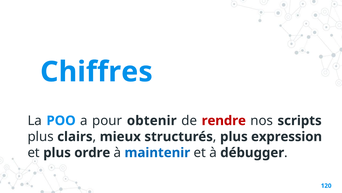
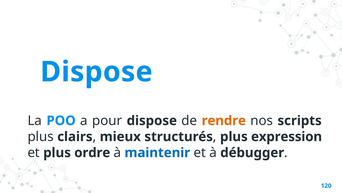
Chiffres: Chiffres -> Dispose (96, 72)
pour obtenir: obtenir -> dispose (152, 120)
rendre colour: red -> orange (224, 120)
